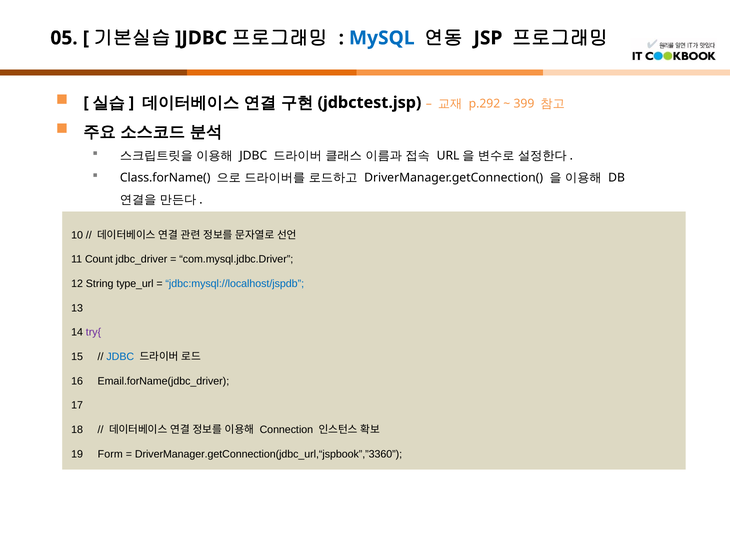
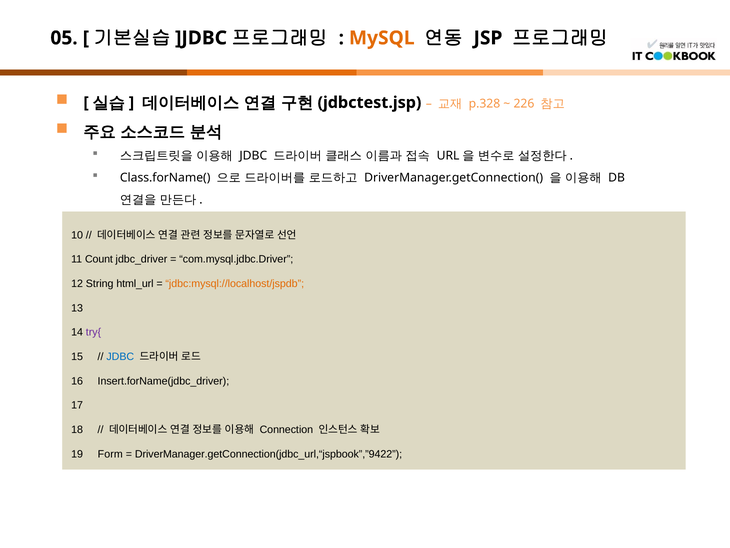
MySQL colour: blue -> orange (382, 38)
p.292: p.292 -> p.328 (484, 104)
399: 399 -> 226 (524, 104)
type_url: type_url -> html_url (135, 283)
jdbc:mysql://localhost/jspdb colour: blue -> orange (235, 283)
Email.forName(jdbc_driver: Email.forName(jdbc_driver -> Insert.forName(jdbc_driver (163, 381)
DriverManager.getConnection(jdbc_url,“jspbook”,”3360: DriverManager.getConnection(jdbc_url,“jspbook”,”3360 -> DriverManager.getConnection(jdbc_url,“jspbook”,”9422 (269, 454)
